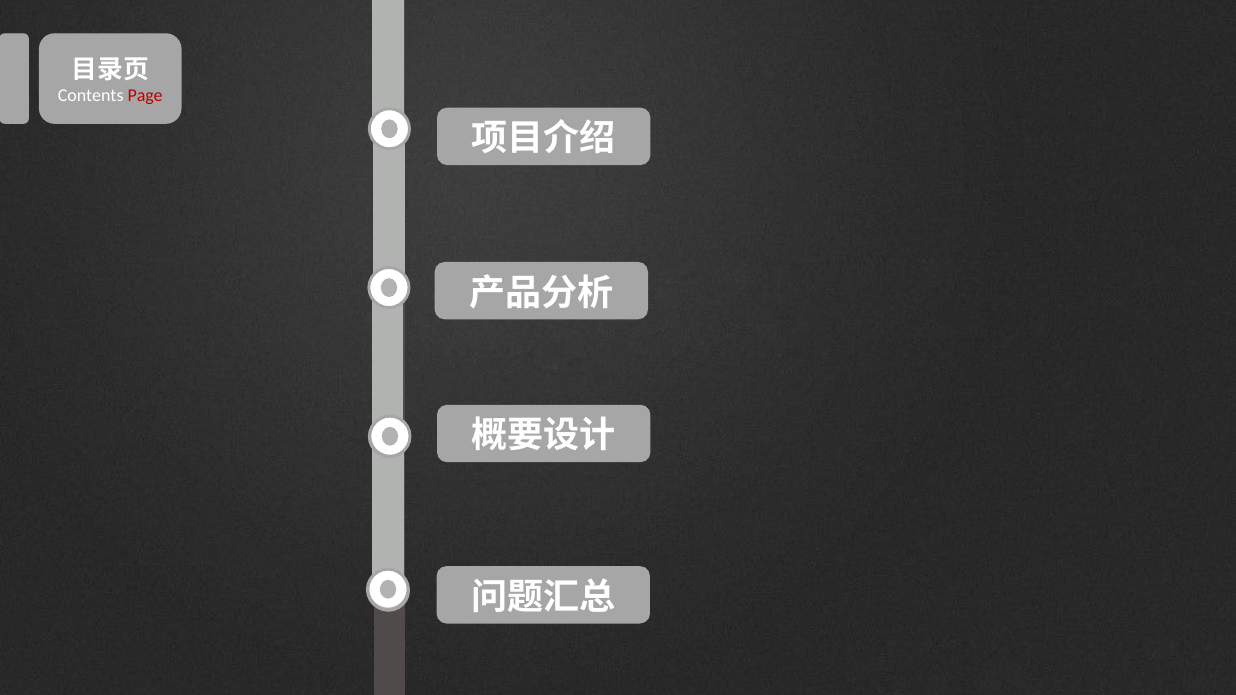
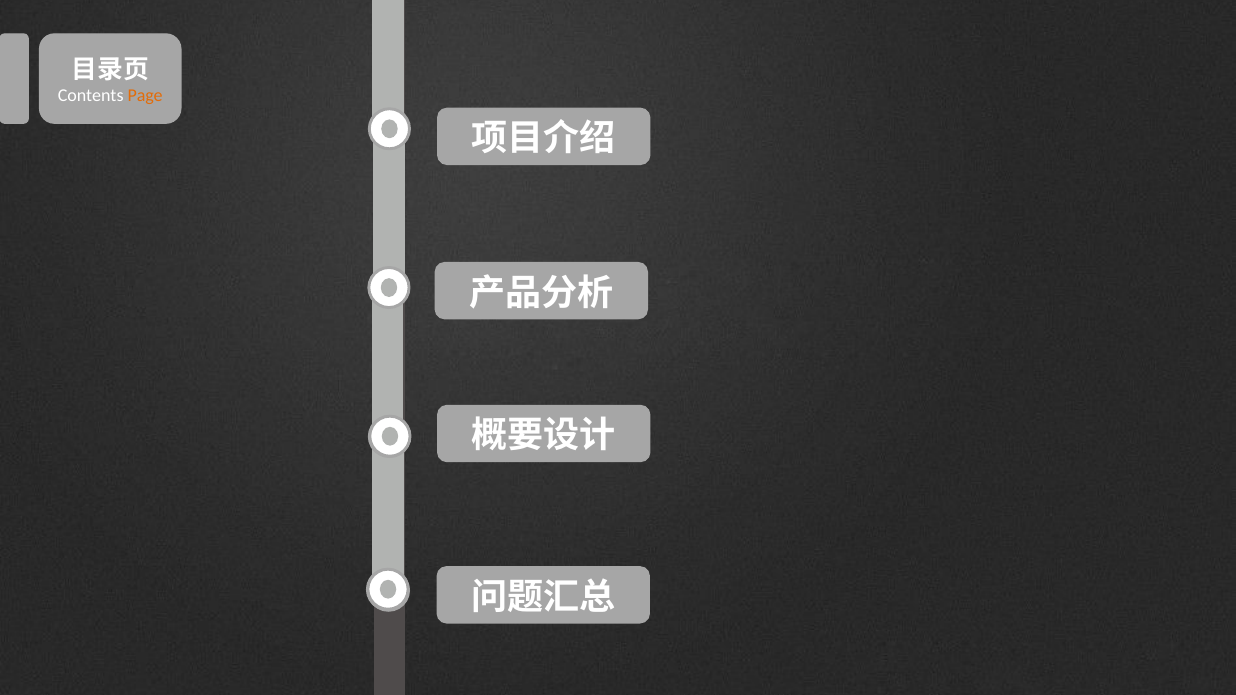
Page colour: red -> orange (145, 95)
